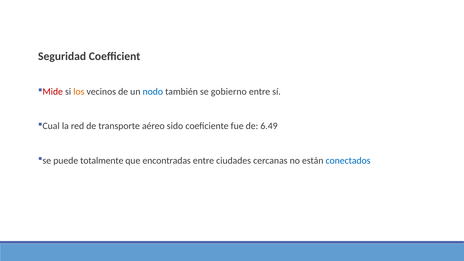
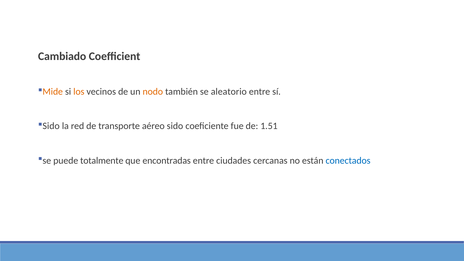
Seguridad: Seguridad -> Cambiado (62, 56)
Mide colour: red -> orange (53, 92)
nodo colour: blue -> orange (153, 92)
gobierno: gobierno -> aleatorio (229, 92)
Cual: Cual -> Sido (51, 126)
6.49: 6.49 -> 1.51 (269, 126)
